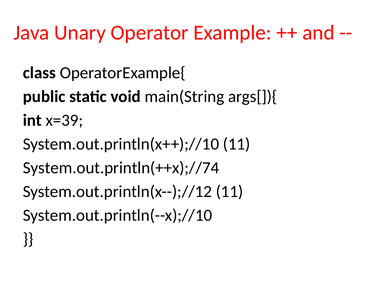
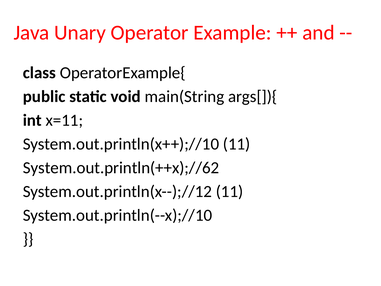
x=39: x=39 -> x=11 (64, 120)
System.out.println(++x);//74: System.out.println(++x);//74 -> System.out.println(++x);//62 (121, 168)
